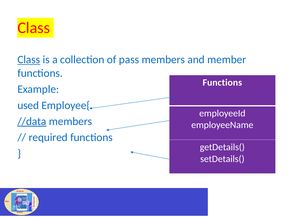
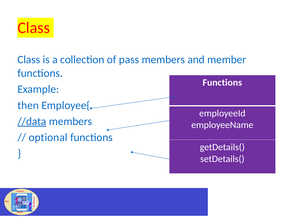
Class underline: present -> none (29, 60)
used: used -> then (28, 106)
required: required -> optional (48, 138)
